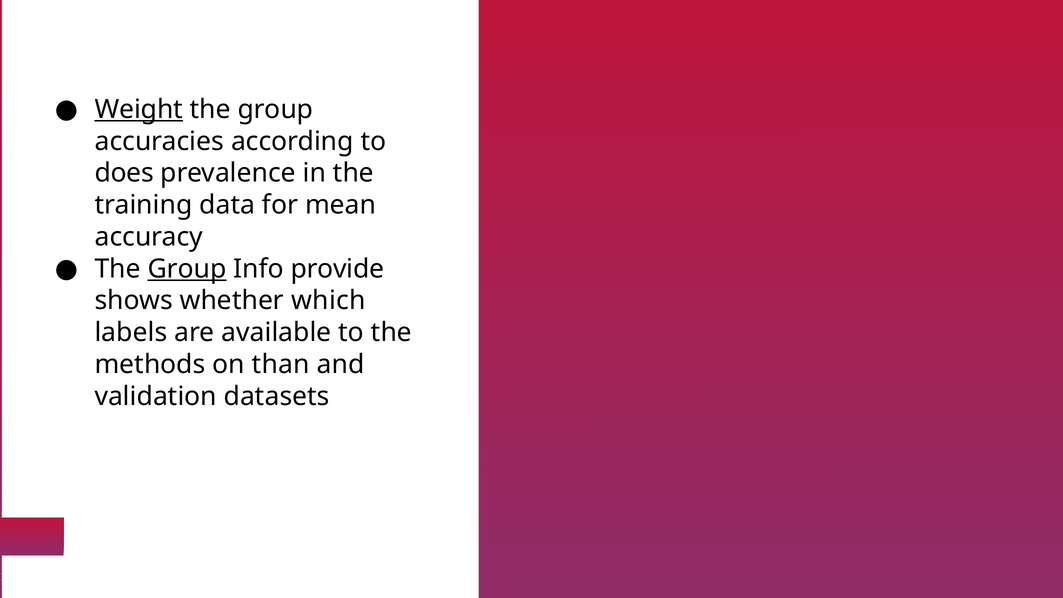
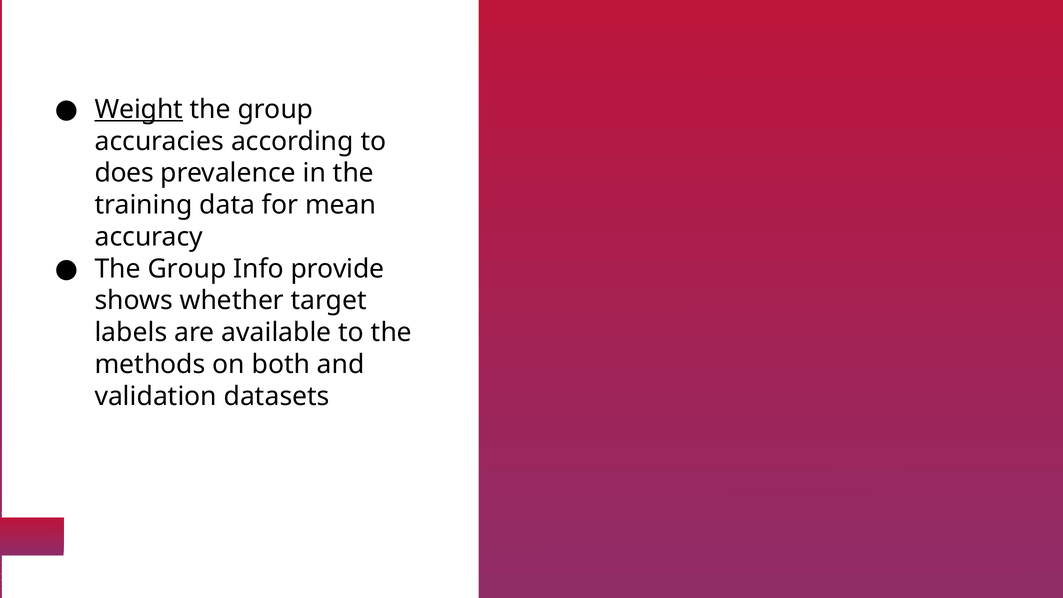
Group underline: present -> none (187, 269)
which: which -> target (329, 301)
than: than -> both (281, 364)
